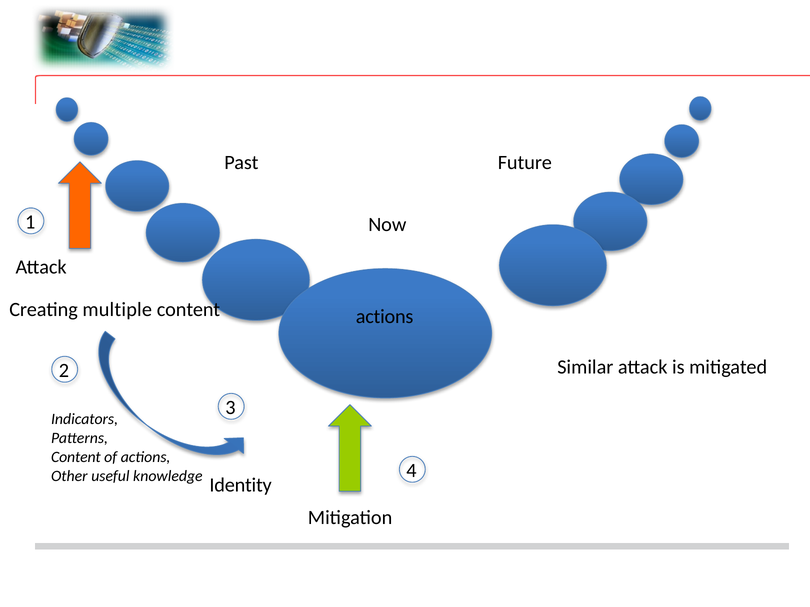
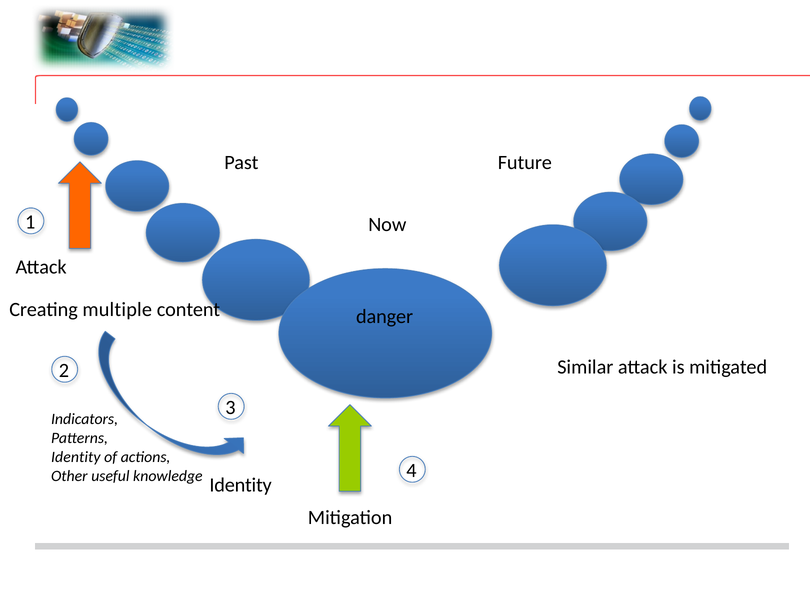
actions: actions -> danger (385, 317)
Content: Content -> Identity (76, 457)
